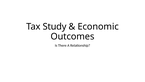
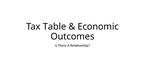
Study: Study -> Table (55, 26)
